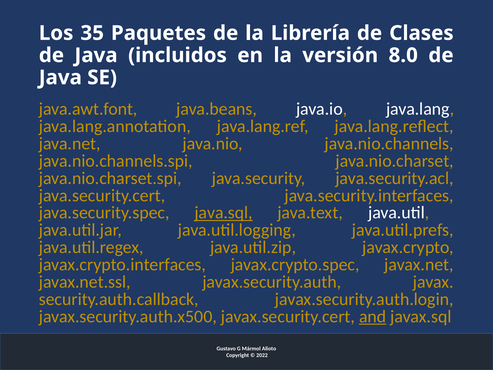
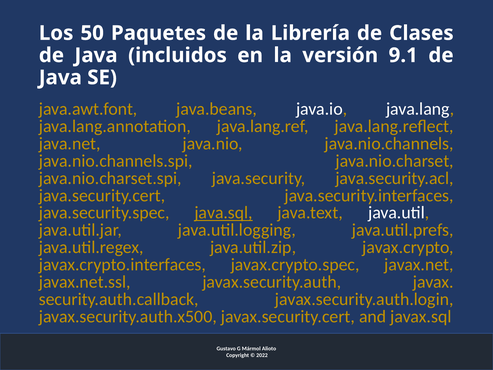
35: 35 -> 50 (92, 33)
8.0: 8.0 -> 9.1 (403, 55)
and underline: present -> none (373, 316)
